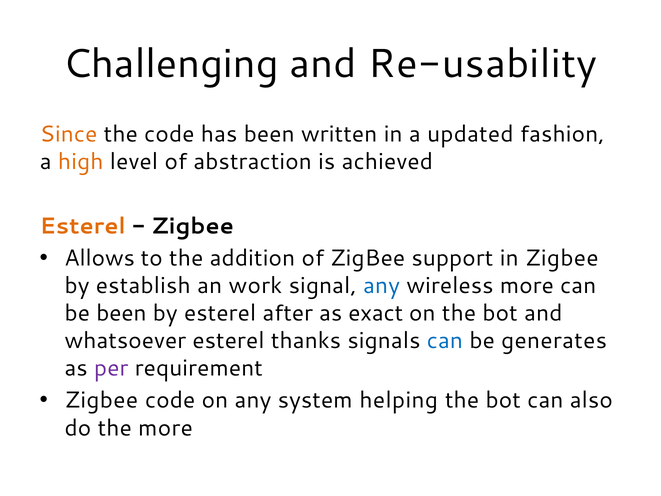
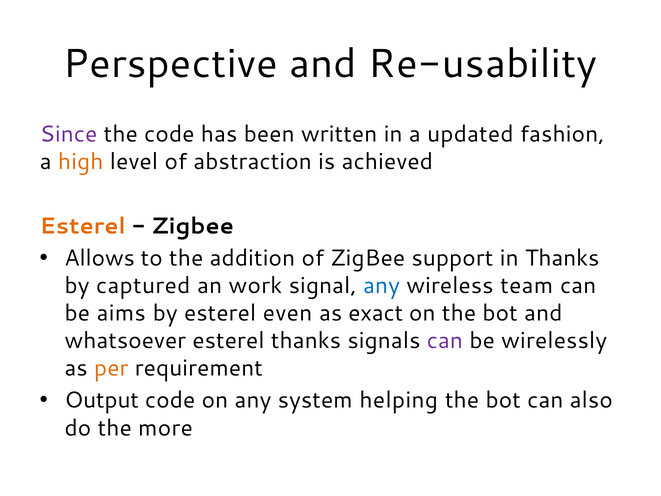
Challenging: Challenging -> Perspective (171, 64)
Since colour: orange -> purple (69, 134)
in Zigbee: Zigbee -> Thanks (562, 258)
establish: establish -> captured (143, 286)
wireless more: more -> team (527, 286)
be been: been -> aims (121, 313)
after: after -> even (288, 313)
can colour: blue -> purple (445, 341)
generates: generates -> wirelessly (554, 341)
per colour: purple -> orange (111, 368)
Zigbee: Zigbee -> Output (102, 400)
